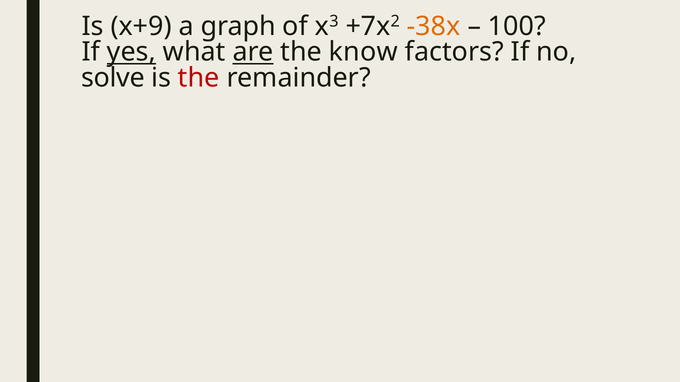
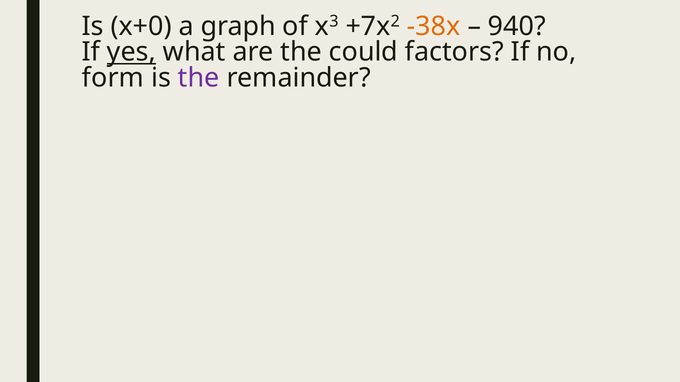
x+9: x+9 -> x+0 (141, 26)
100: 100 -> 940 (517, 26)
are underline: present -> none (253, 52)
know: know -> could (363, 52)
solve: solve -> form (113, 78)
the colour: red -> purple (199, 78)
